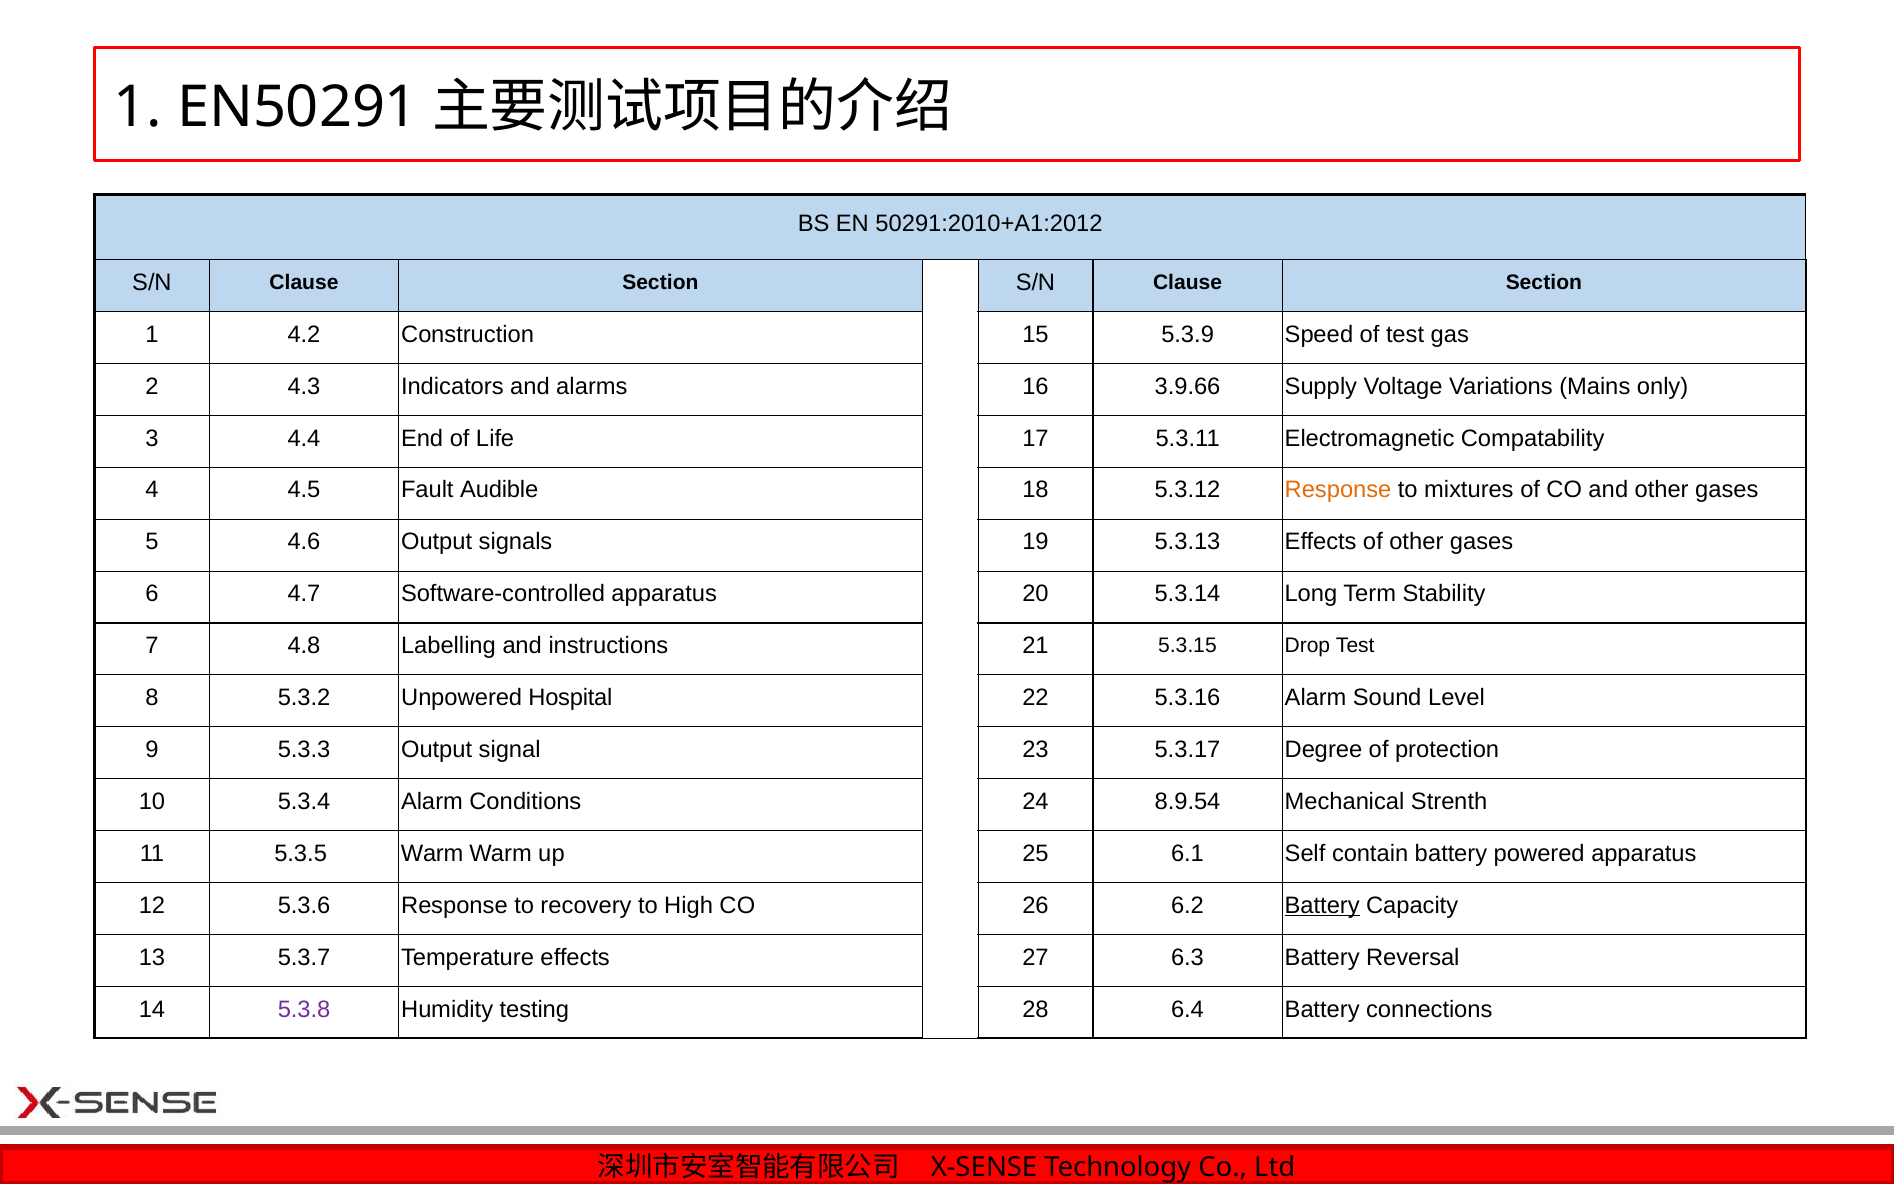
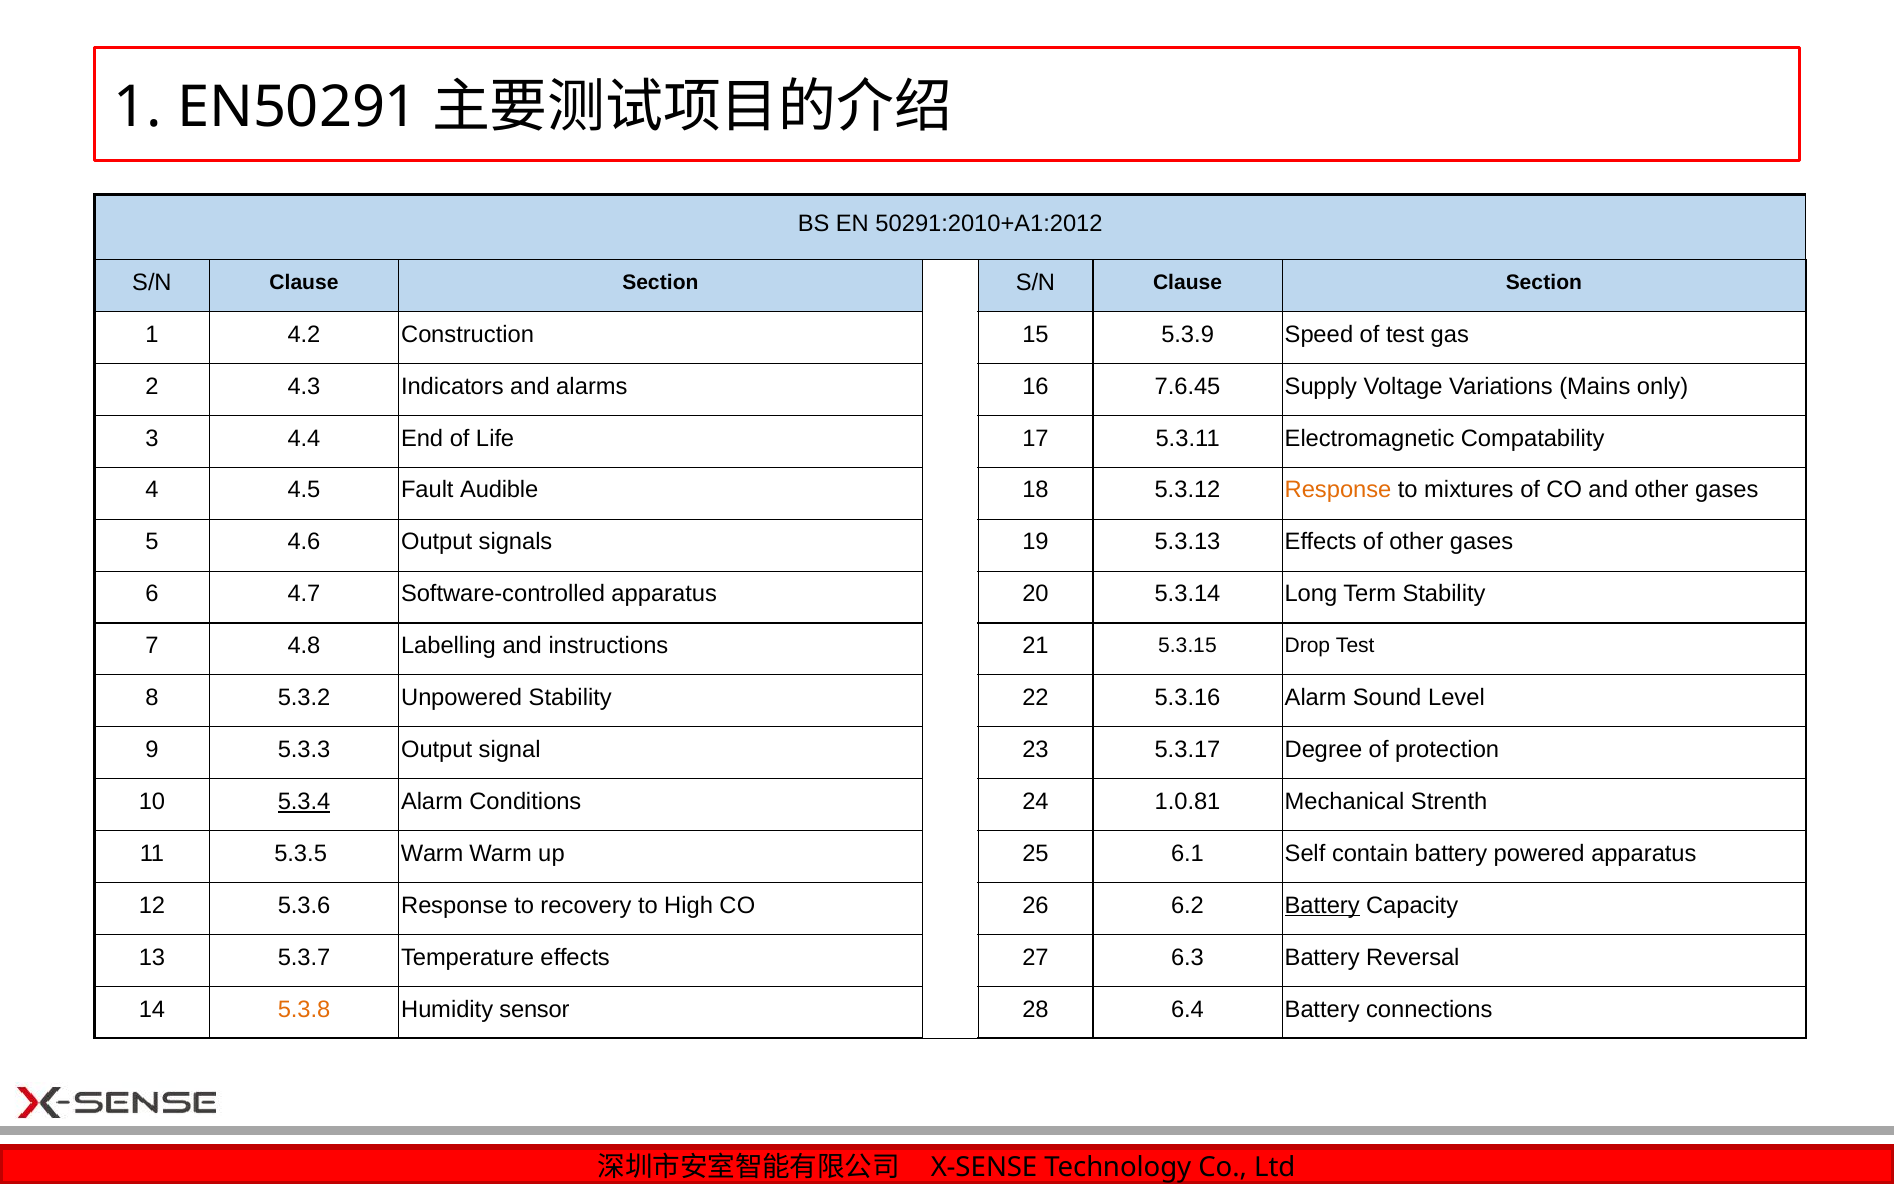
3.9.66: 3.9.66 -> 7.6.45 (1188, 386)
Unpowered Hospital: Hospital -> Stability (570, 698)
5.3.4 underline: none -> present (304, 801)
8.9.54: 8.9.54 -> 1.0.81 (1188, 801)
5.3.8 colour: purple -> orange (304, 1009)
testing: testing -> sensor (534, 1009)
